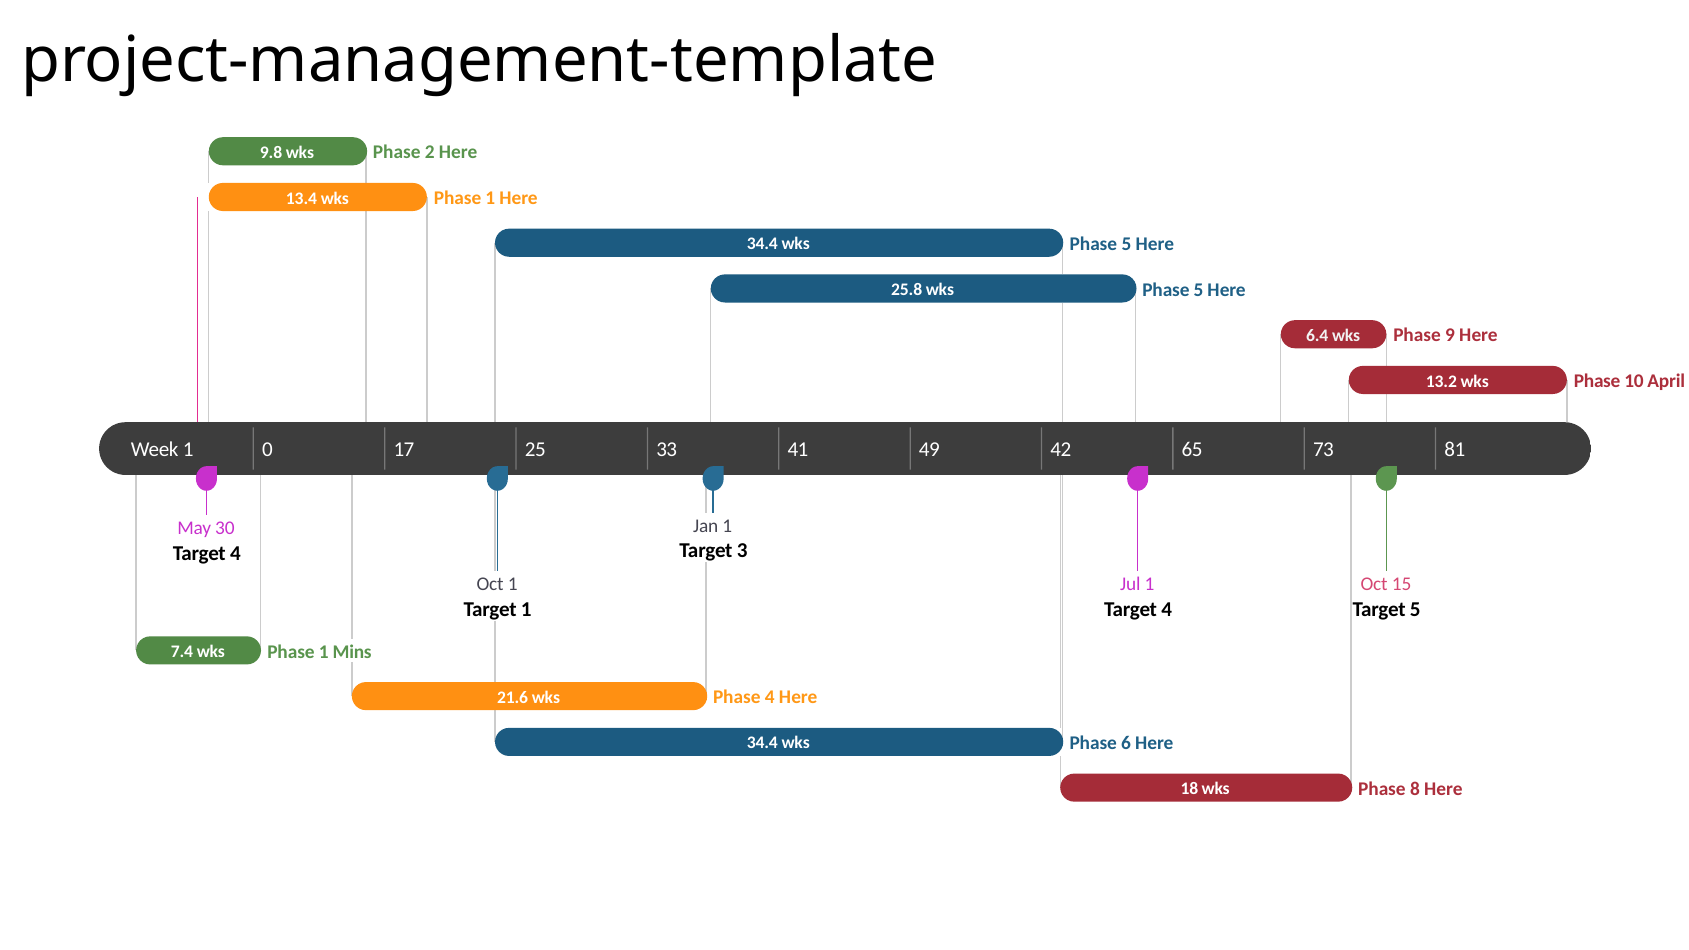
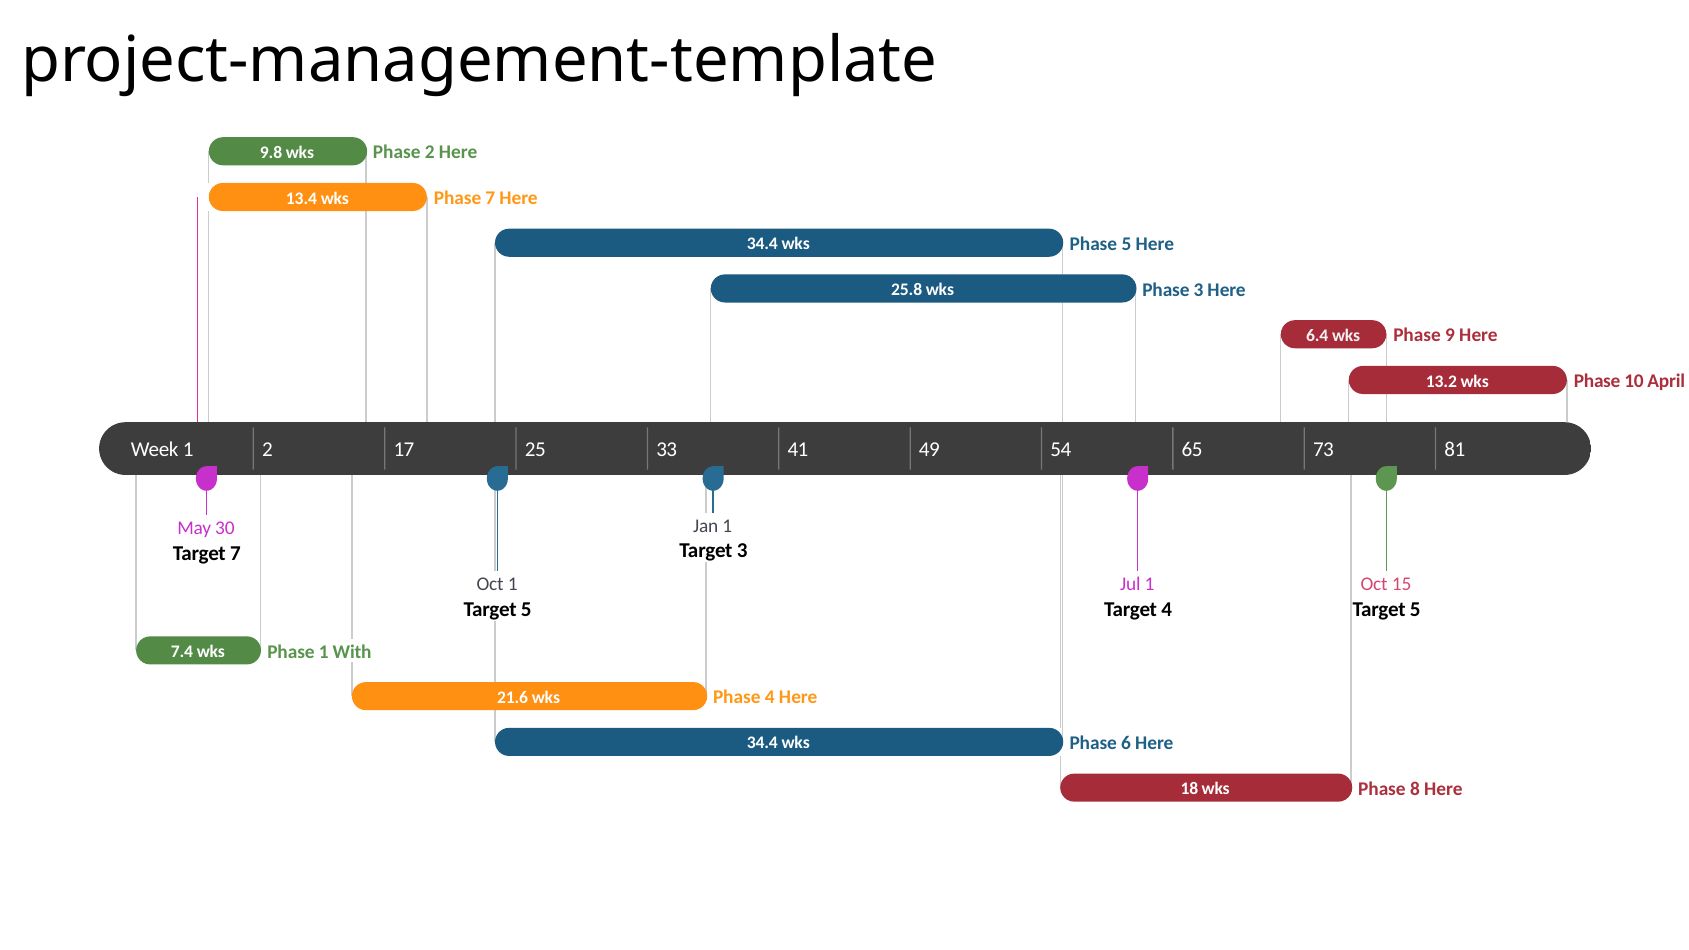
1: 1 -> 7 (490, 198)
5: 5 -> 3 (1199, 290)
1 0: 0 -> 2 (267, 450)
42: 42 -> 54 (1061, 450)
4: 4 -> 7 (235, 553)
1: 1 -> 5 (526, 609)
Mins: Mins -> With (352, 652)
